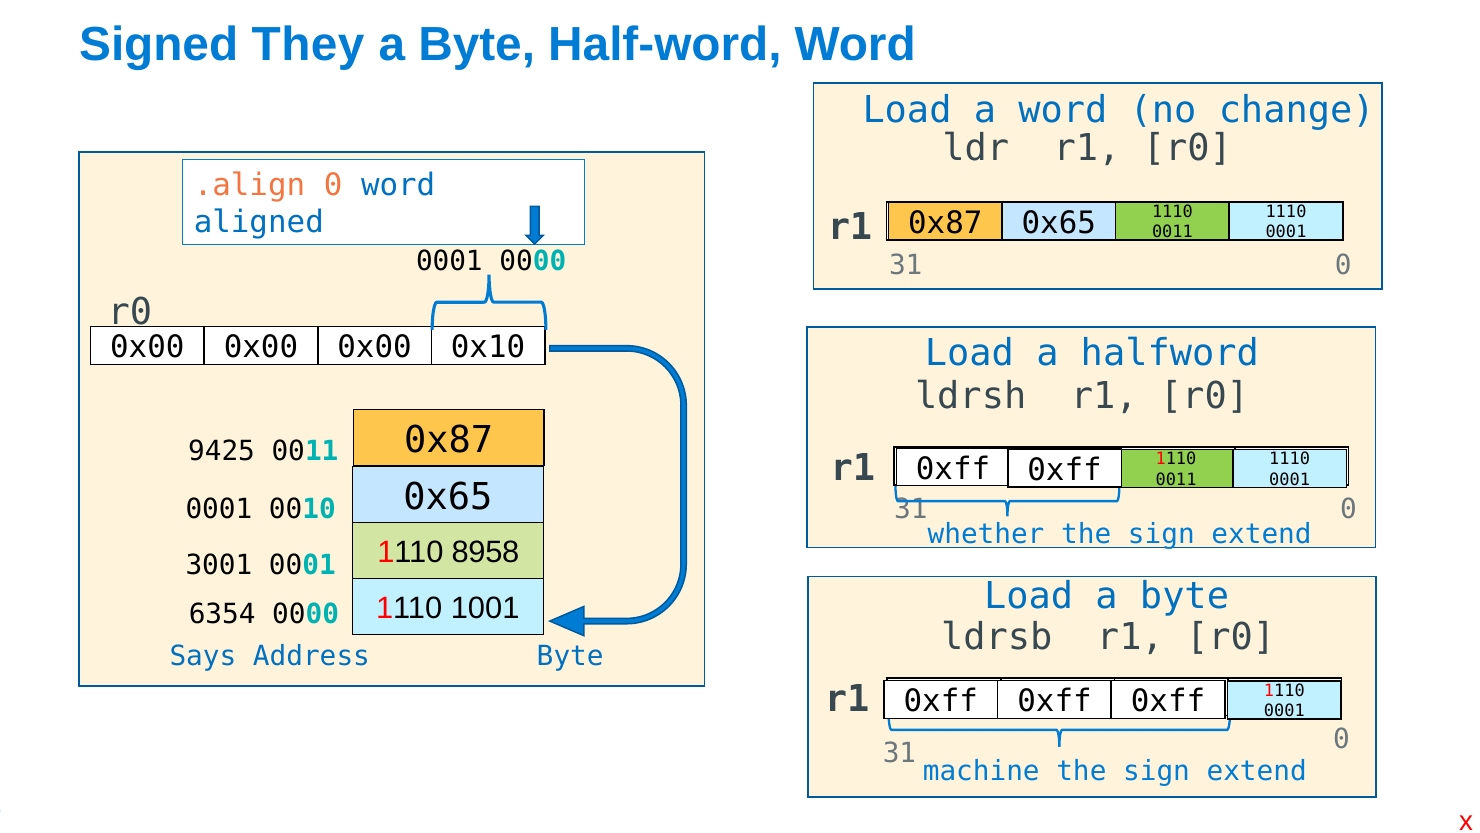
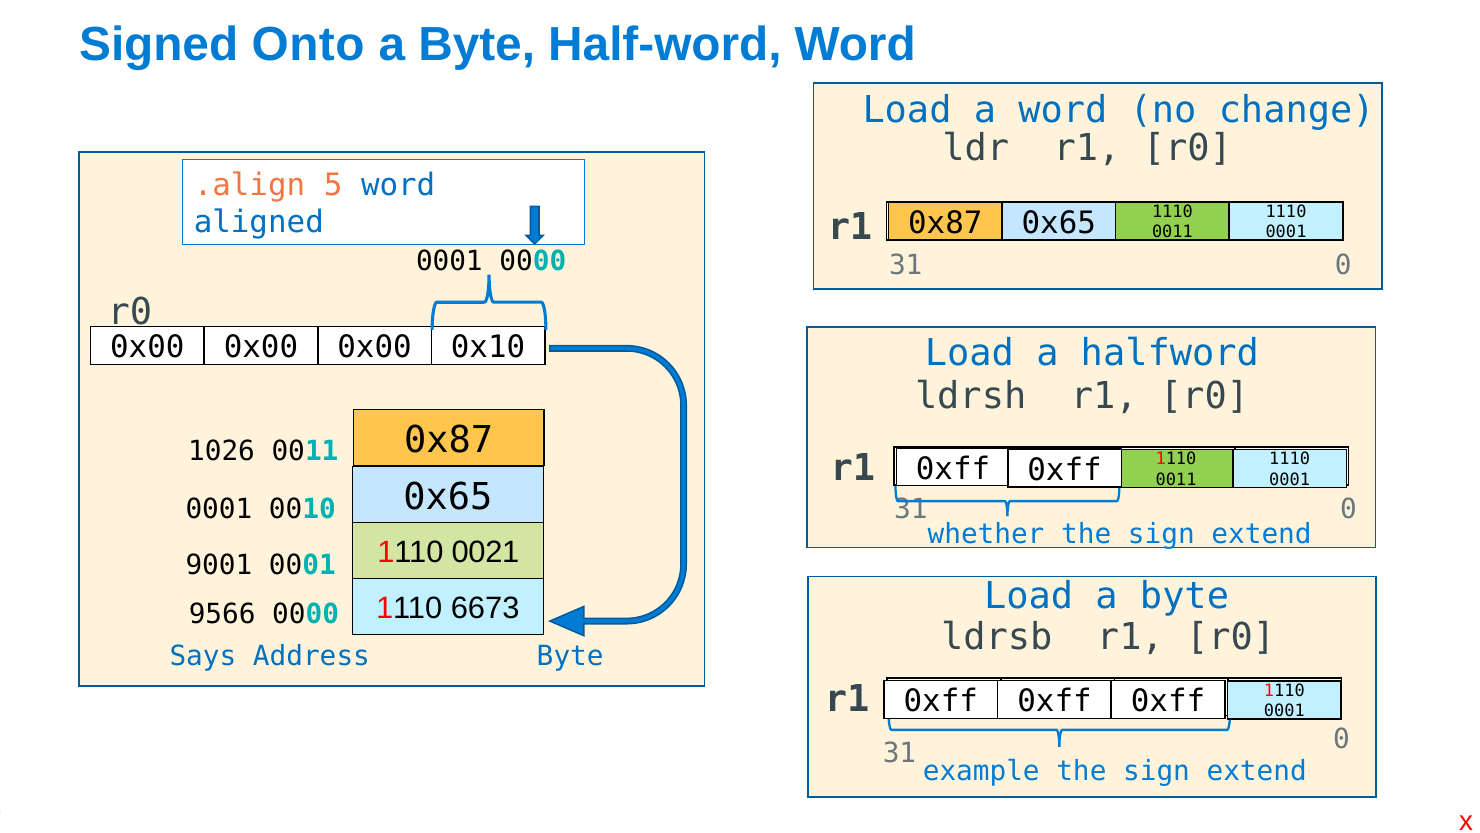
They: They -> Onto (308, 44)
.align 0: 0 -> 5 (333, 185)
9425: 9425 -> 1026 (222, 451)
8958: 8958 -> 0021 (485, 552)
3001: 3001 -> 9001 (219, 565)
1001: 1001 -> 6673 (485, 608)
6354: 6354 -> 9566 (222, 614)
machine: machine -> example (981, 771)
